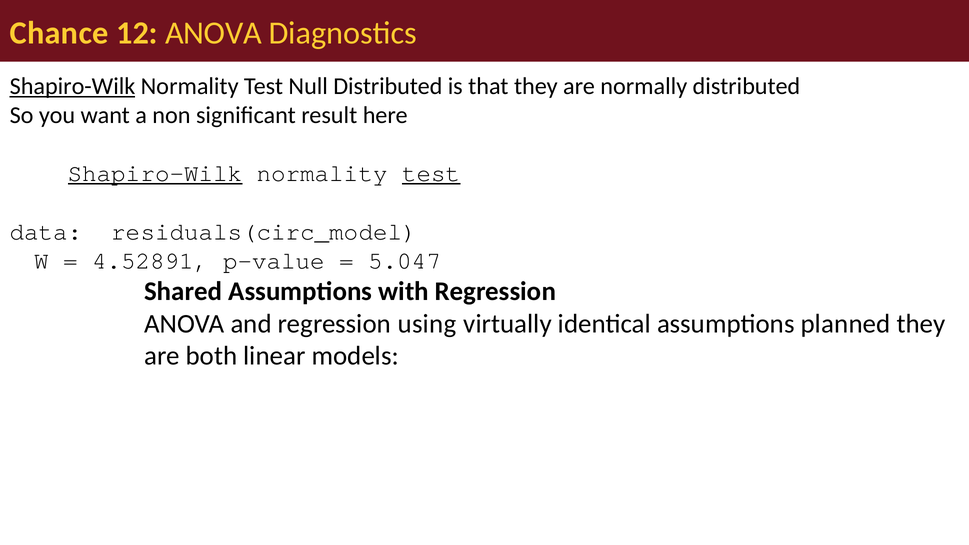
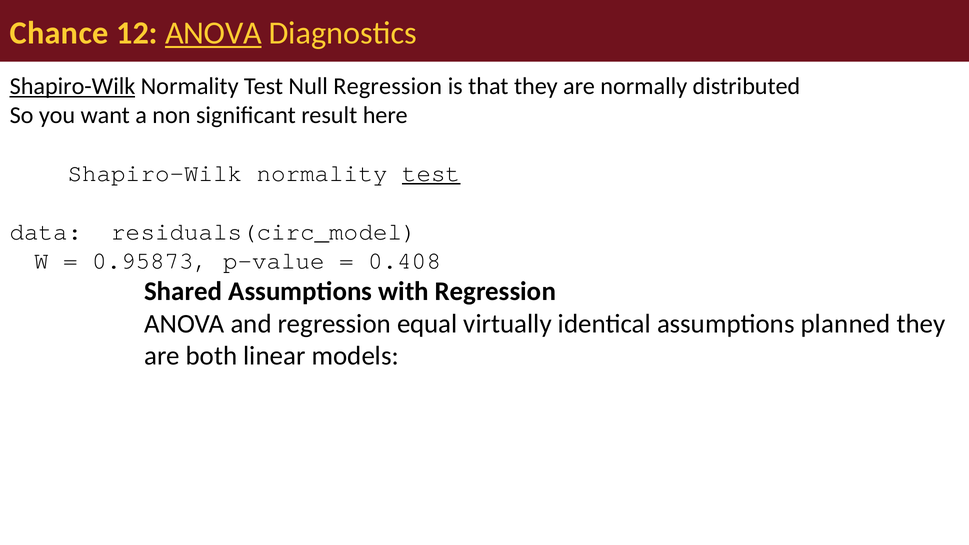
ANOVA underline: none -> present (213, 33)
Null Distributed: Distributed -> Regression (388, 86)
Shapiro-Wilk underline: present -> none (155, 173)
4.52891: 4.52891 -> 0.95873 (150, 261)
5.047: 5.047 -> 0.408 (405, 261)
using: using -> equal (427, 324)
